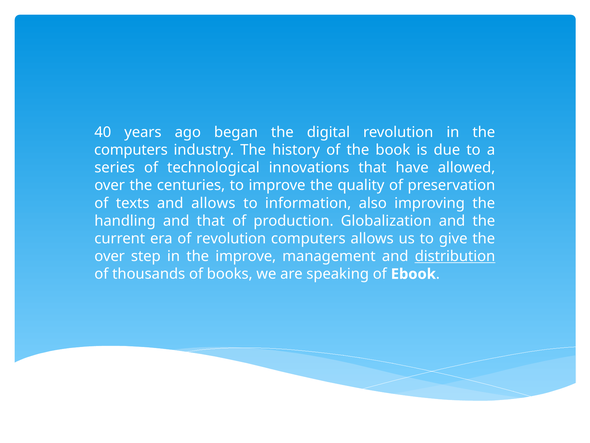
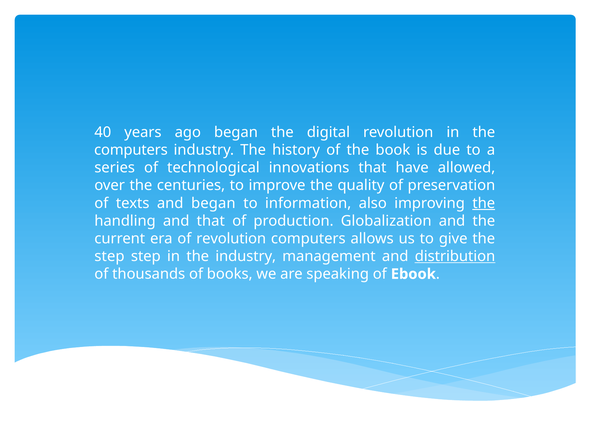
and allows: allows -> began (213, 203)
the underline: none -> present (484, 203)
over: over -> step (109, 256)
the improve: improve -> industry (246, 256)
